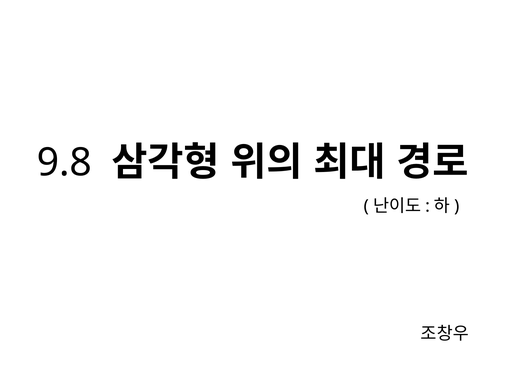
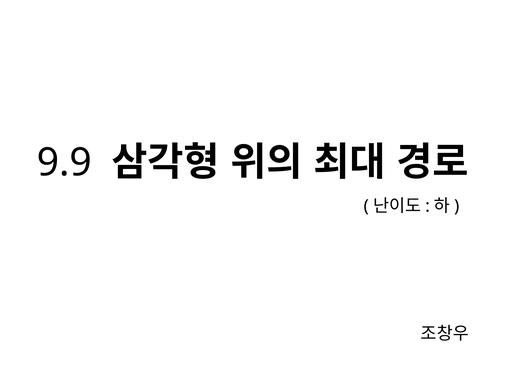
9.8: 9.8 -> 9.9 (64, 162)
